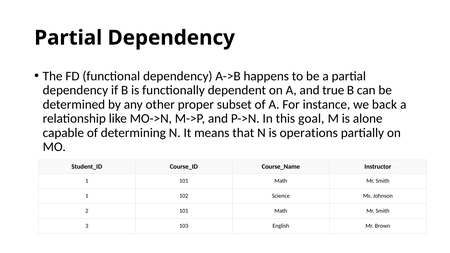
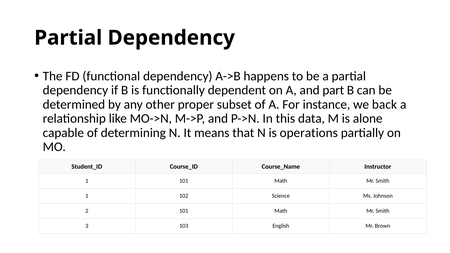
true: true -> part (333, 90)
goal: goal -> data (311, 119)
